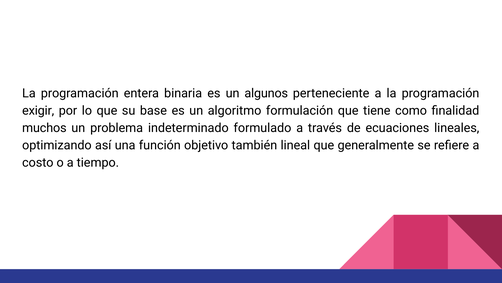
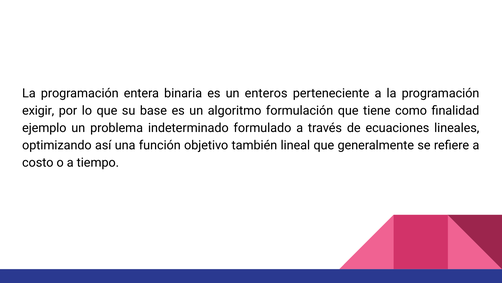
algunos: algunos -> enteros (266, 93)
muchos: muchos -> ejemplo (44, 128)
